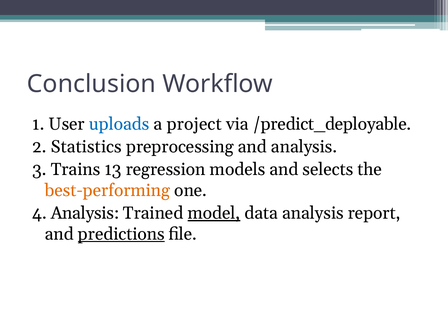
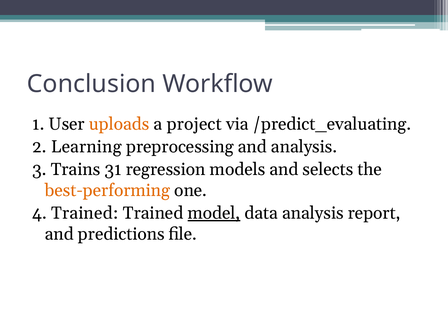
uploads colour: blue -> orange (119, 124)
/predict_deployable: /predict_deployable -> /predict_evaluating (332, 124)
Statistics: Statistics -> Learning (86, 147)
13: 13 -> 31 (113, 170)
4 Analysis: Analysis -> Trained (85, 213)
predictions underline: present -> none (121, 234)
